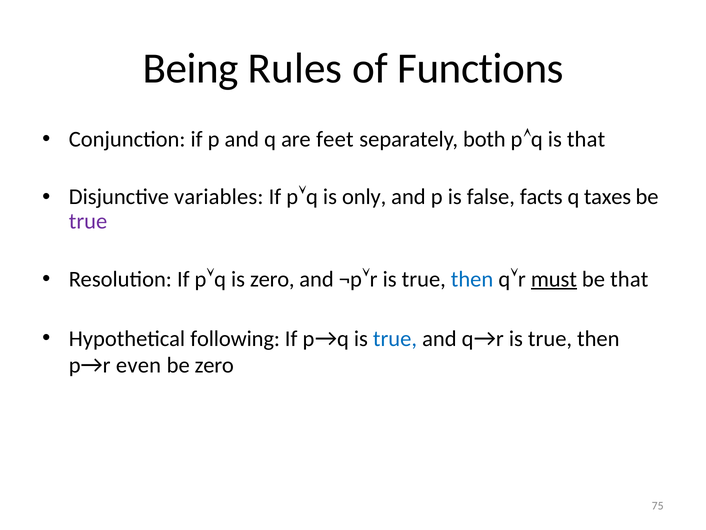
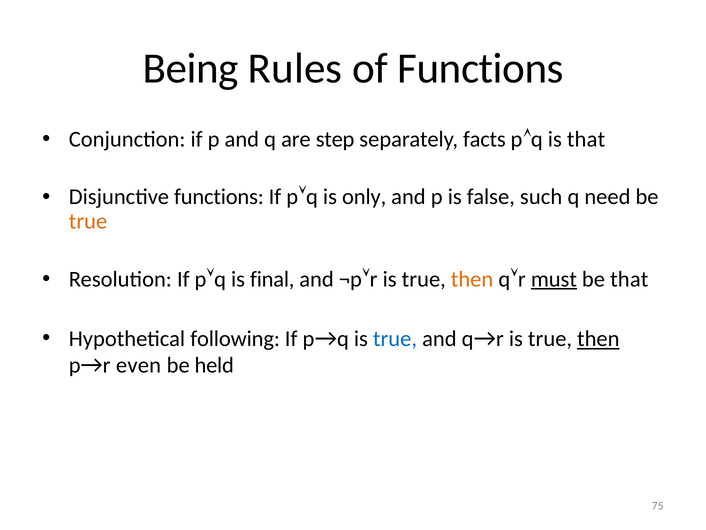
feet: feet -> step (335, 139)
both: both -> facts (484, 139)
Disjunctive variables: variables -> functions (219, 197)
facts: facts -> such (541, 197)
taxes: taxes -> need (607, 197)
true colour: purple -> orange (88, 221)
is zero: zero -> final (272, 279)
then colour: blue -> orange (472, 279)
then underline: none -> present (598, 339)
be zero: zero -> held (214, 365)
